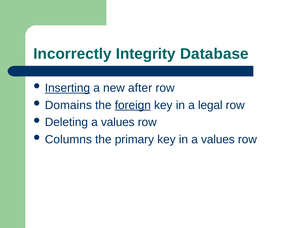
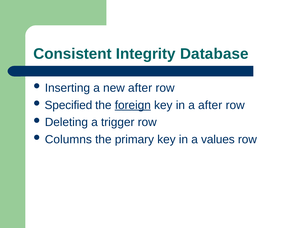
Incorrectly: Incorrectly -> Consistent (73, 54)
Inserting underline: present -> none (67, 88)
Domains: Domains -> Specified (68, 105)
a legal: legal -> after (210, 105)
Deleting a values: values -> trigger (118, 122)
